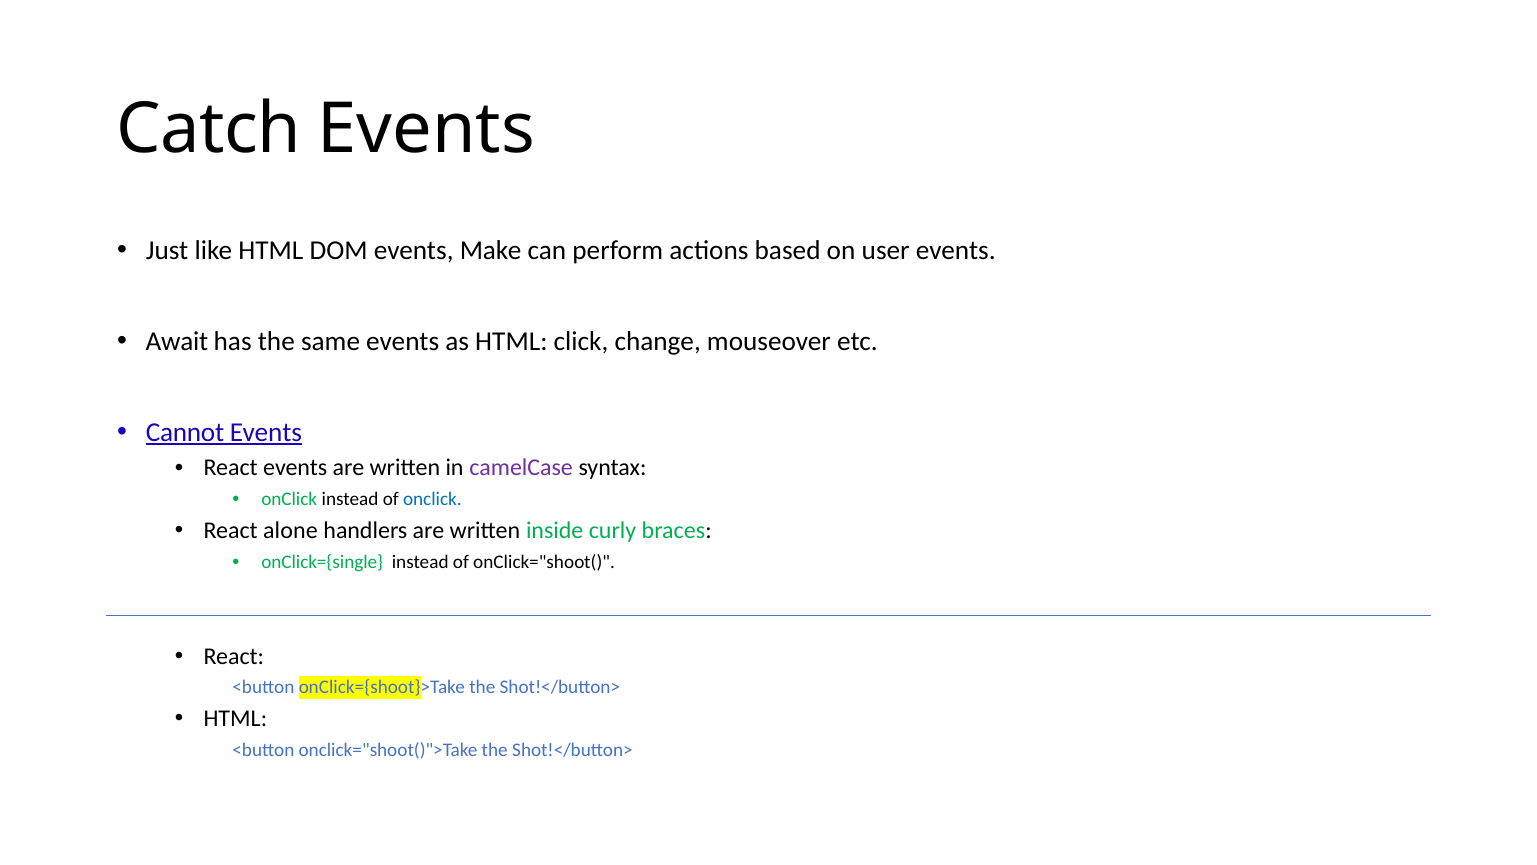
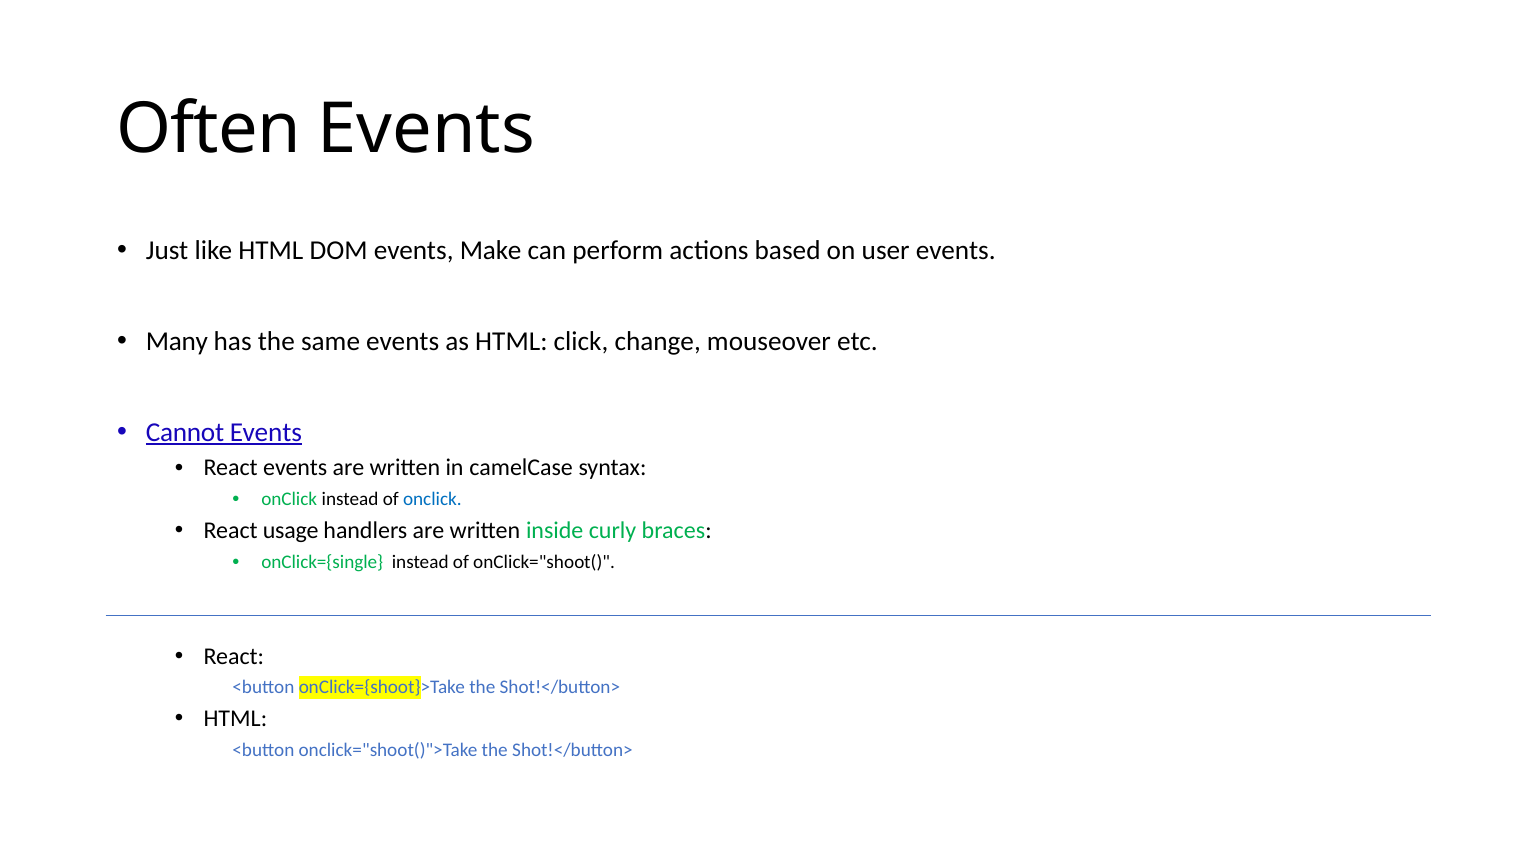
Catch: Catch -> Often (209, 129)
Await: Await -> Many (177, 341)
camelCase colour: purple -> black (521, 468)
alone: alone -> usage (291, 531)
